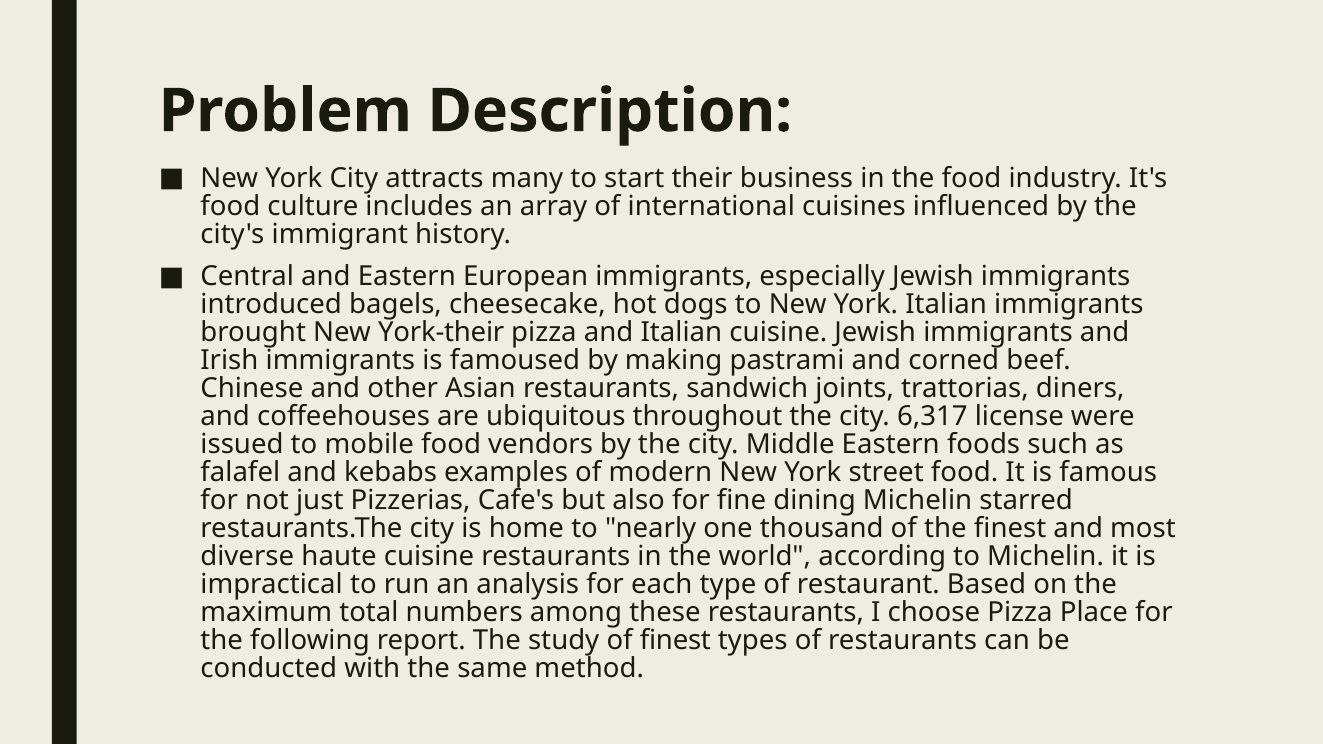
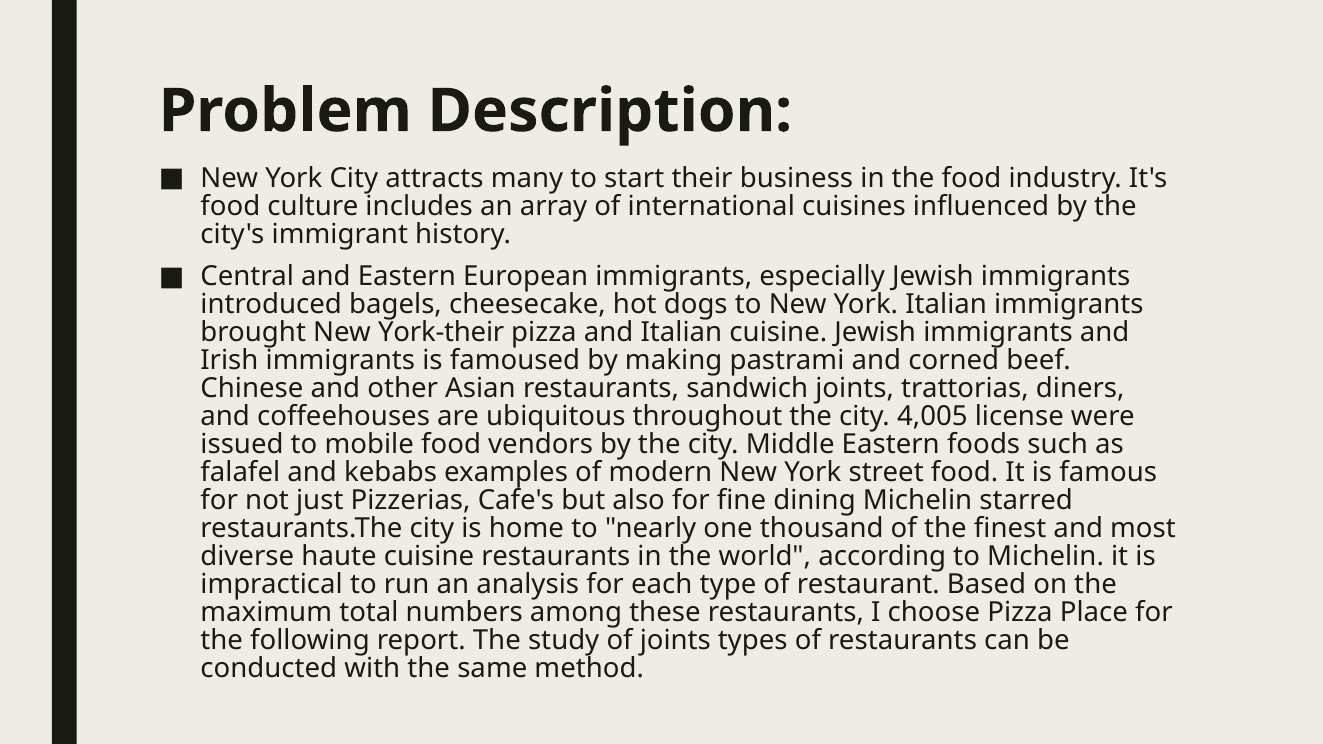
6,317: 6,317 -> 4,005 (932, 417)
of finest: finest -> joints (675, 641)
